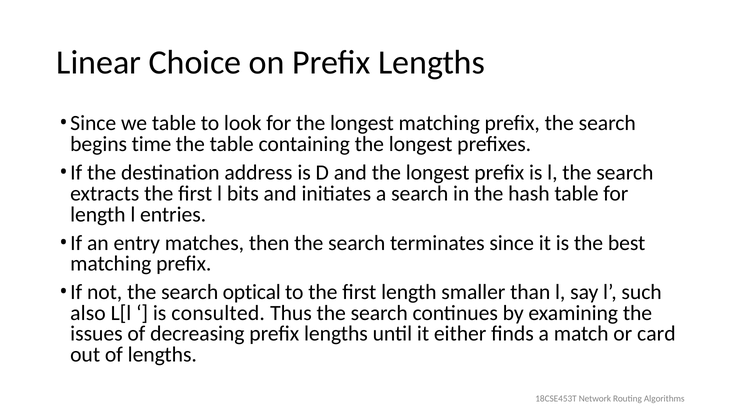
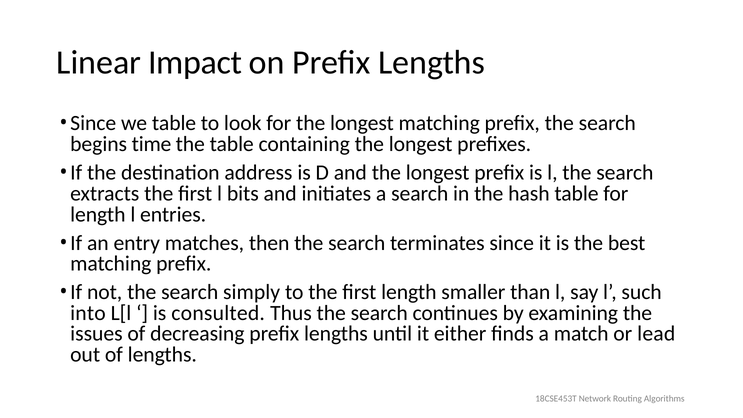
Choice: Choice -> Impact (195, 63)
optical: optical -> simply (252, 292)
also: also -> into (88, 313)
card: card -> lead (656, 334)
